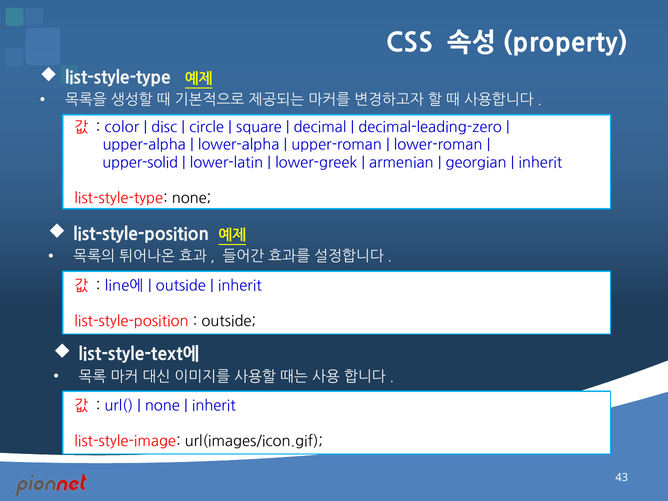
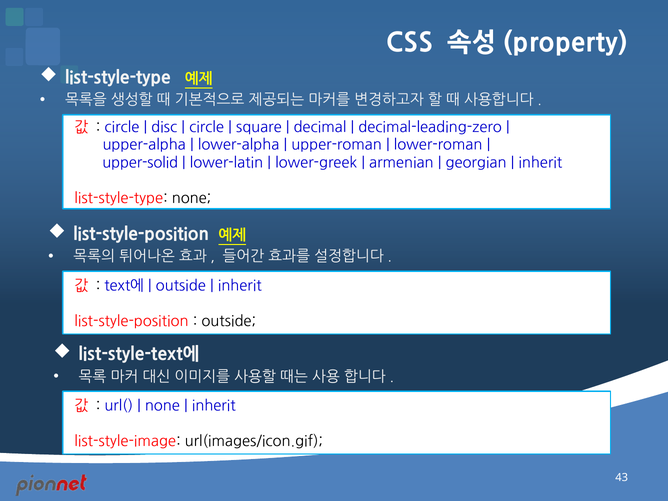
color: color -> circle (122, 127)
line에: line에 -> text에 (124, 286)
